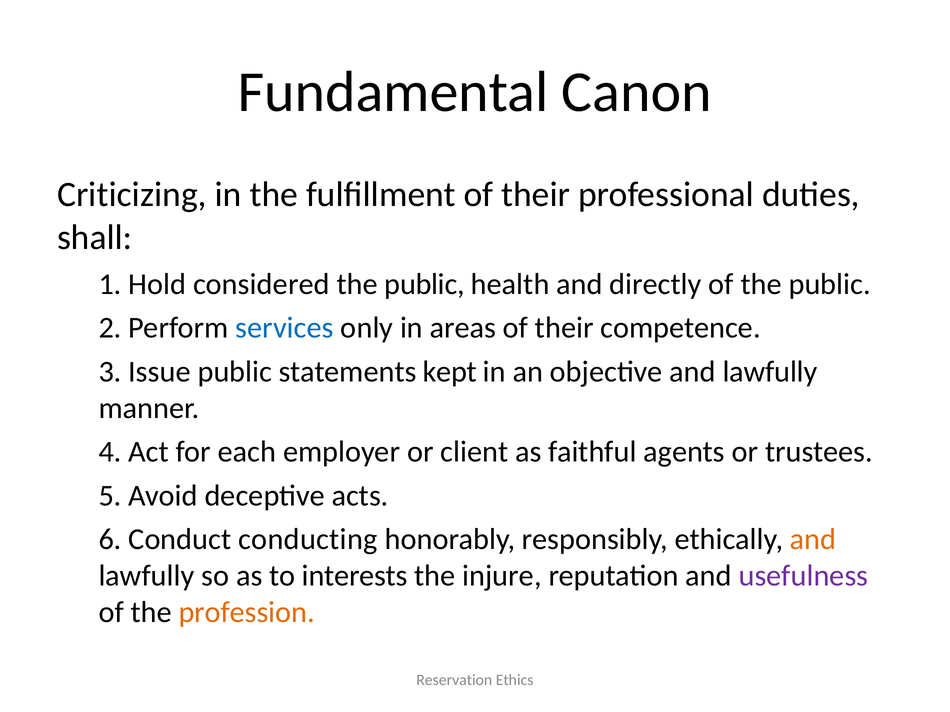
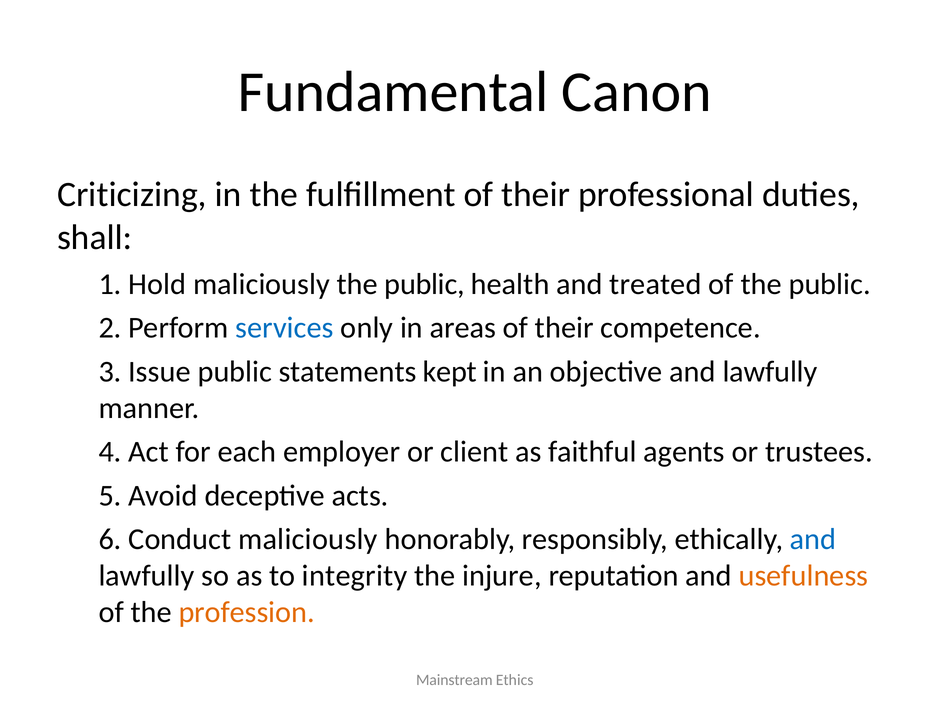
Hold considered: considered -> maliciously (261, 284)
directly: directly -> treated (655, 284)
Conduct conducting: conducting -> maliciously (308, 540)
and colour: orange -> blue (813, 540)
interests: interests -> integrity (355, 576)
usefulness colour: purple -> orange (803, 576)
Reservation: Reservation -> Mainstream (454, 680)
